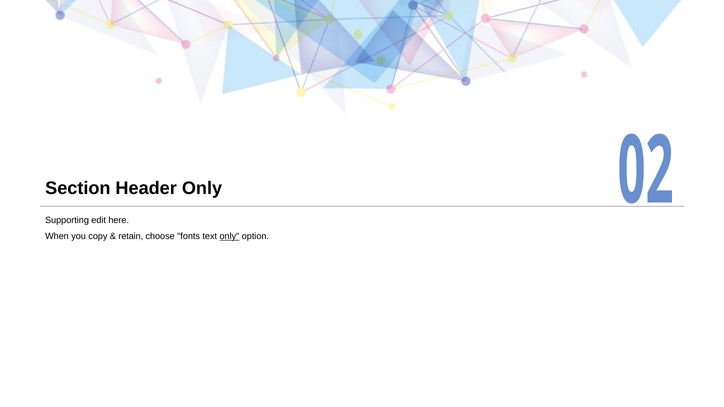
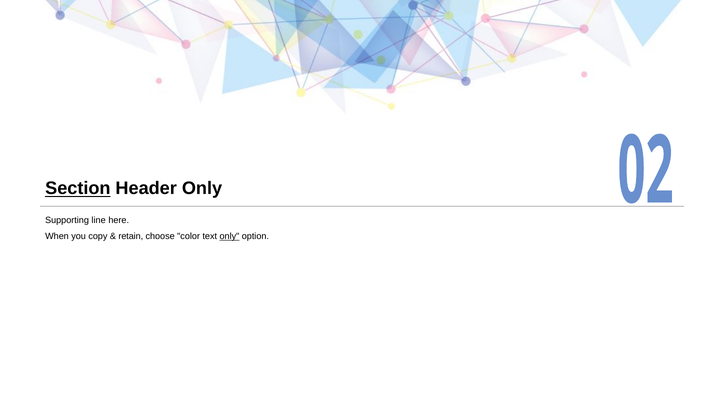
Section underline: none -> present (78, 189)
edit: edit -> line (99, 220)
fonts: fonts -> color (189, 237)
